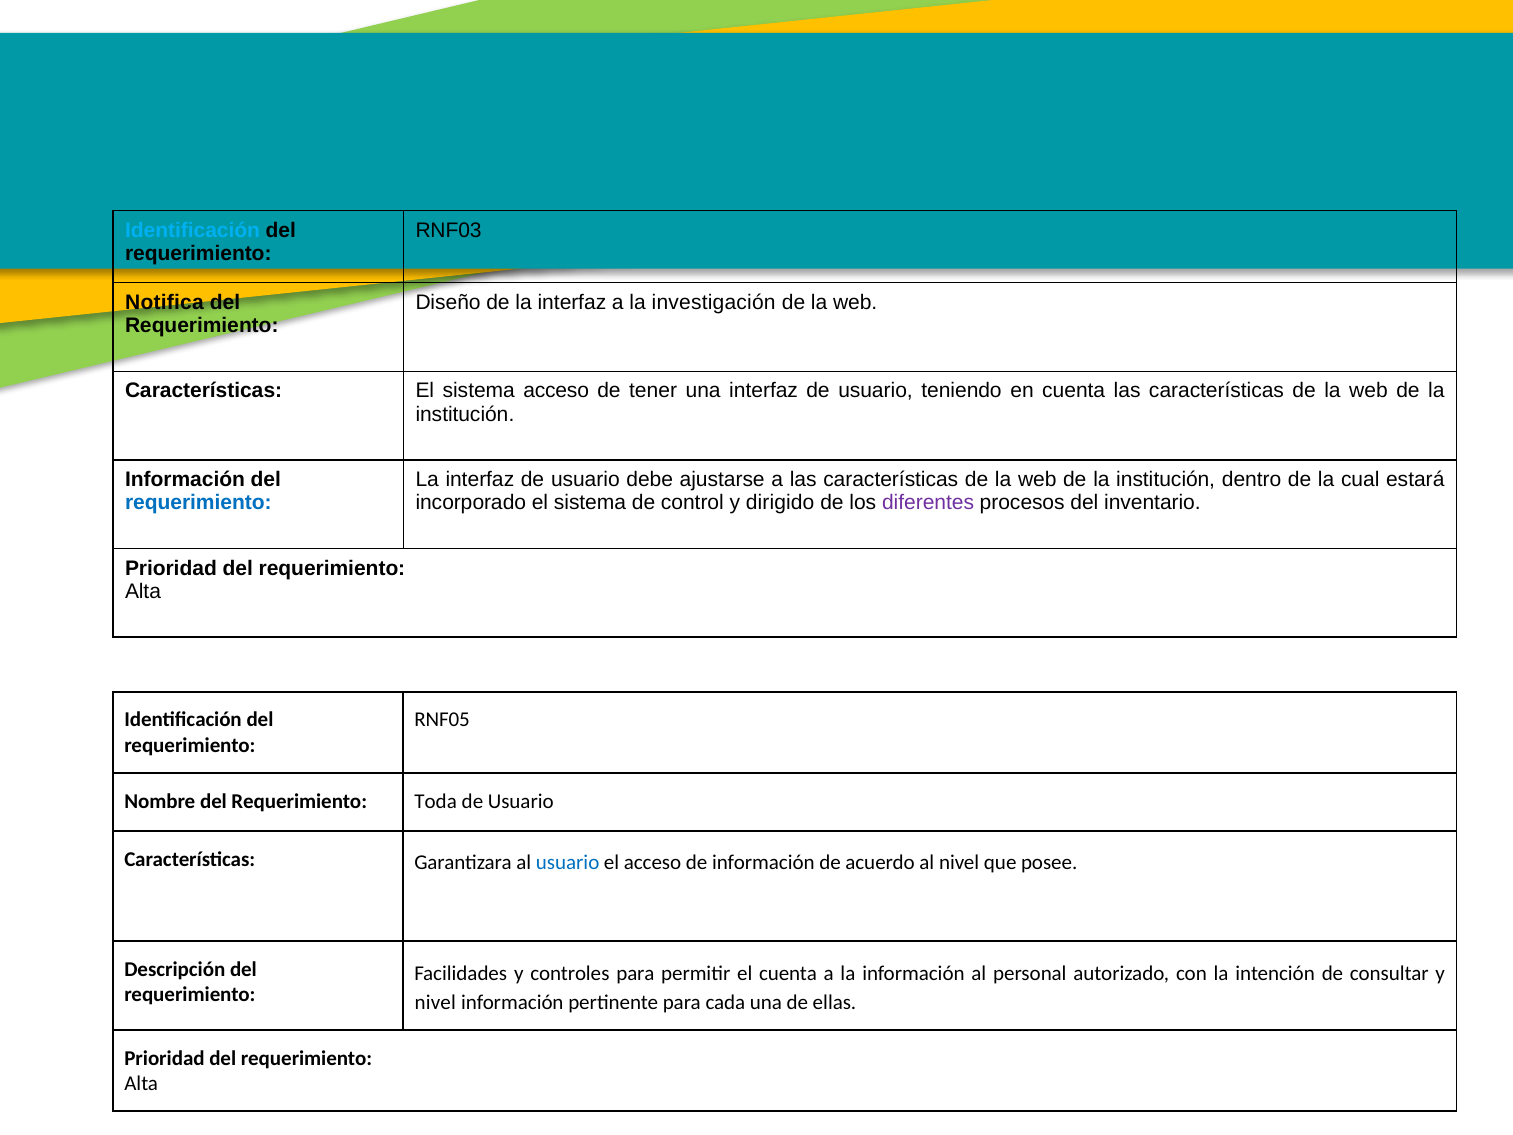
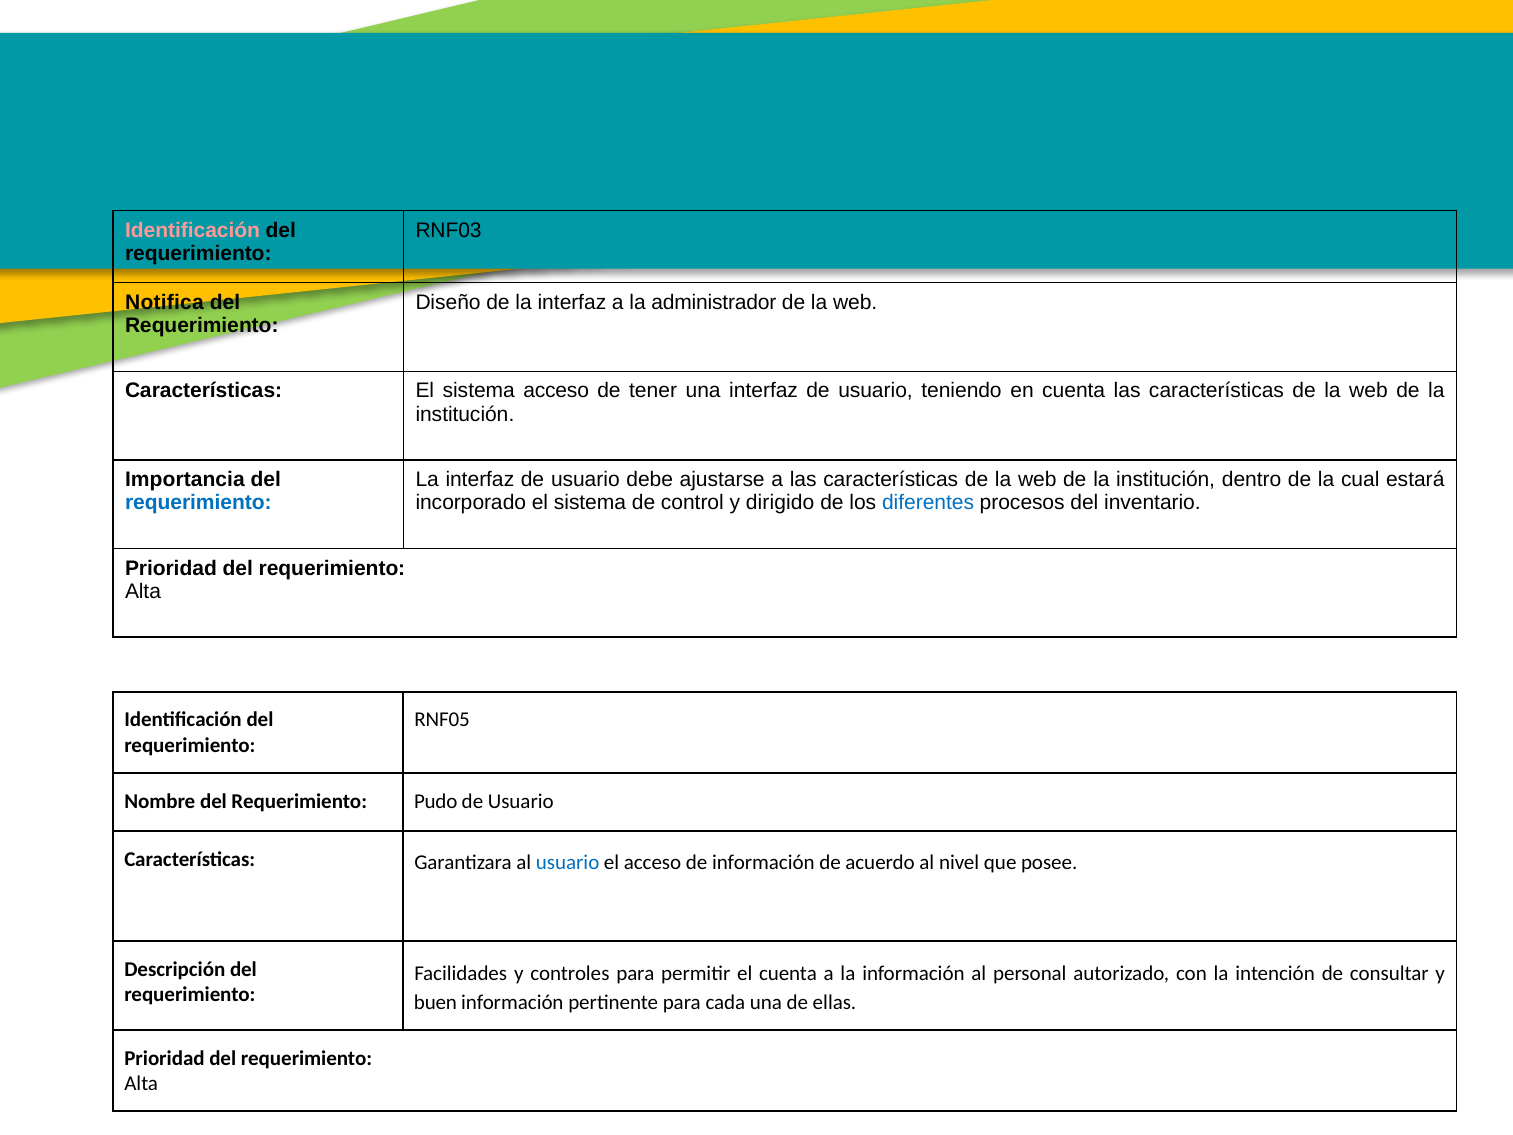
Identificación colour: light blue -> pink (193, 230)
investigación: investigación -> administrador (714, 302)
Información: Información -> Importancia (185, 479)
diferentes colour: purple -> blue (928, 503)
Toda: Toda -> Pudo (436, 801)
nivel: nivel -> buen (435, 1002)
